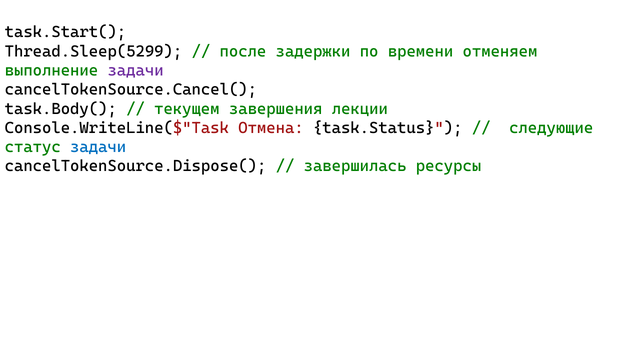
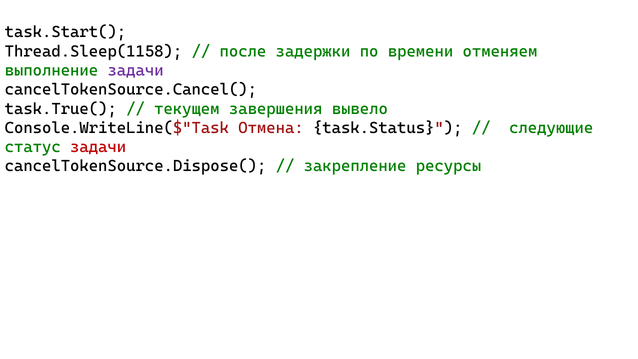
Thread.Sleep(5299: Thread.Sleep(5299 -> Thread.Sleep(1158 (93, 51)
task.Body(: task.Body( -> task.True( (61, 109)
лекции: лекции -> вывело (360, 109)
задачи colour: blue -> red (98, 147)
завершилась: завершилась -> закрепление (355, 166)
